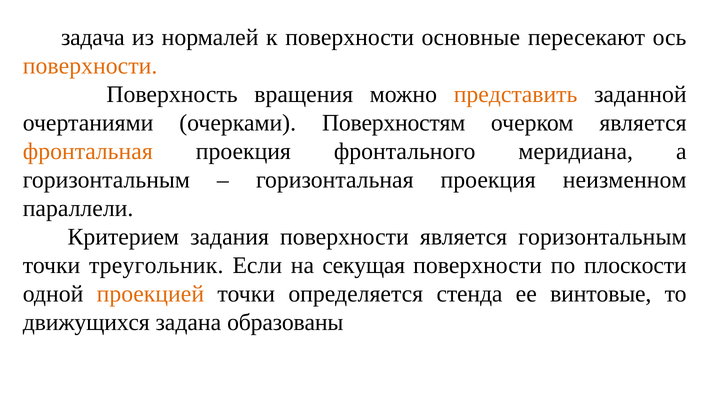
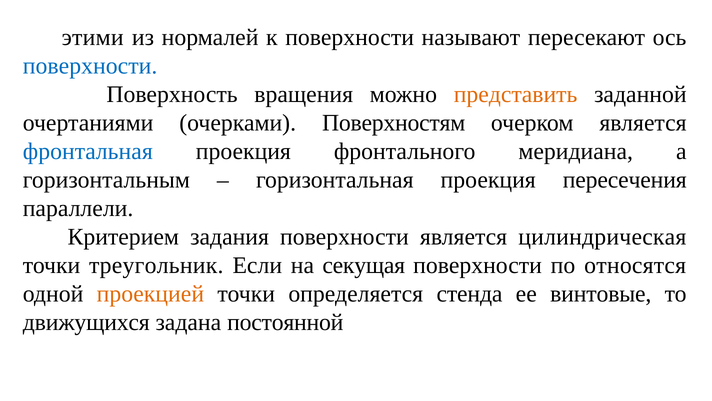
задача: задача -> этими (93, 37)
основные: основные -> называют (471, 37)
поверхности colour: orange -> blue (90, 66)
фронтальная colour: orange -> blue (88, 151)
неизменном: неизменном -> пересечения (625, 180)
является горизонтальным: горизонтальным -> цилиндрическая (602, 237)
плоскости: плоскости -> относятся (635, 265)
образованы: образованы -> постоянной (285, 322)
